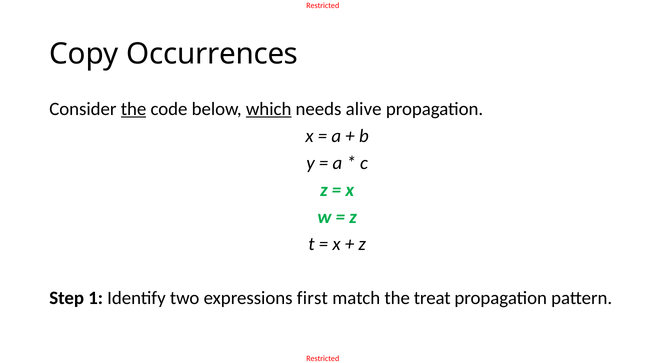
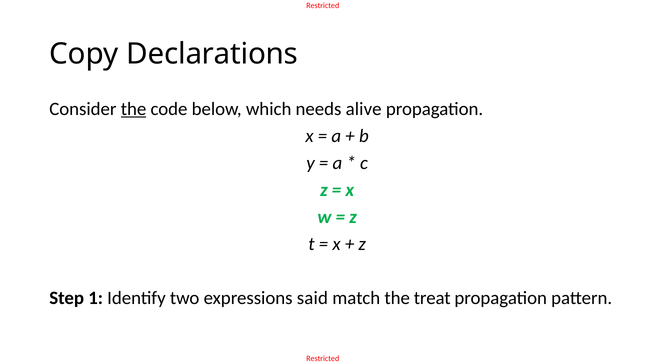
Occurrences: Occurrences -> Declarations (212, 54)
which underline: present -> none (269, 109)
first: first -> said (312, 298)
